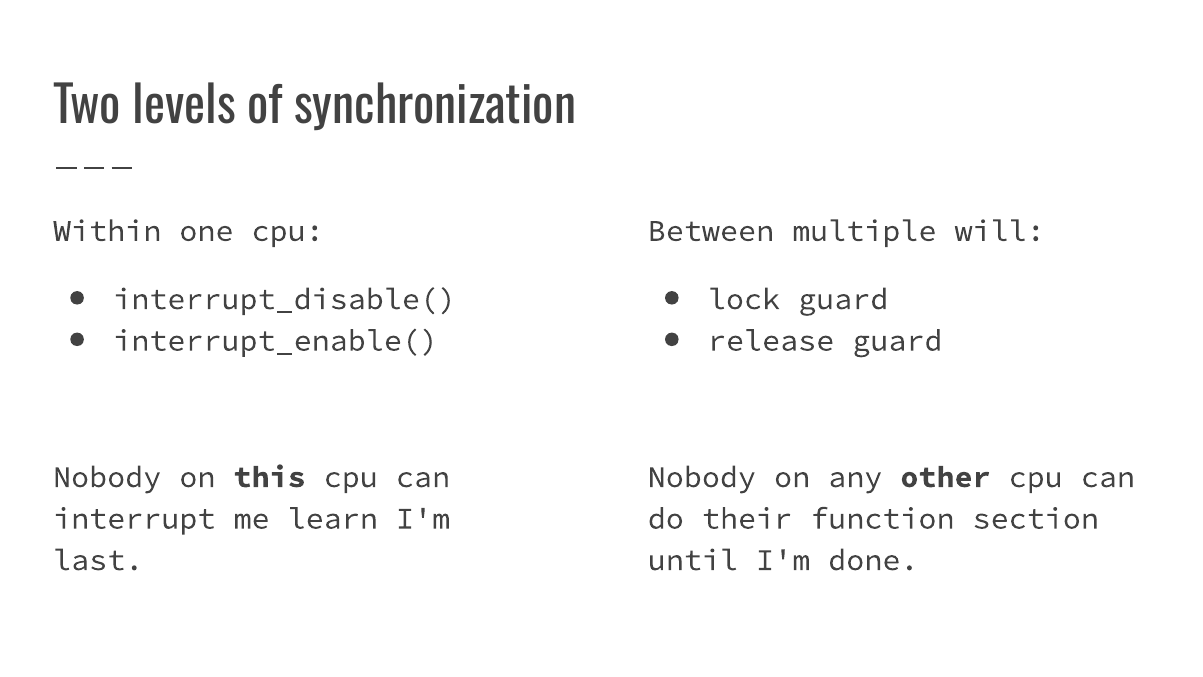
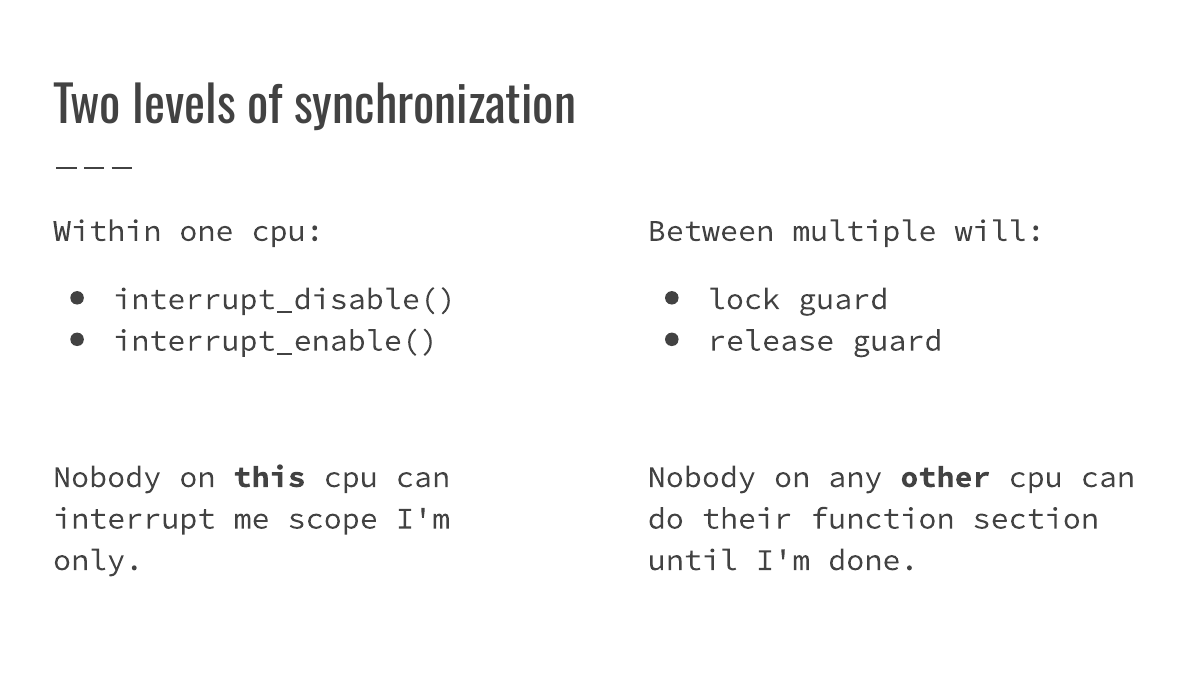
learn: learn -> scope (333, 518)
last: last -> only (98, 560)
